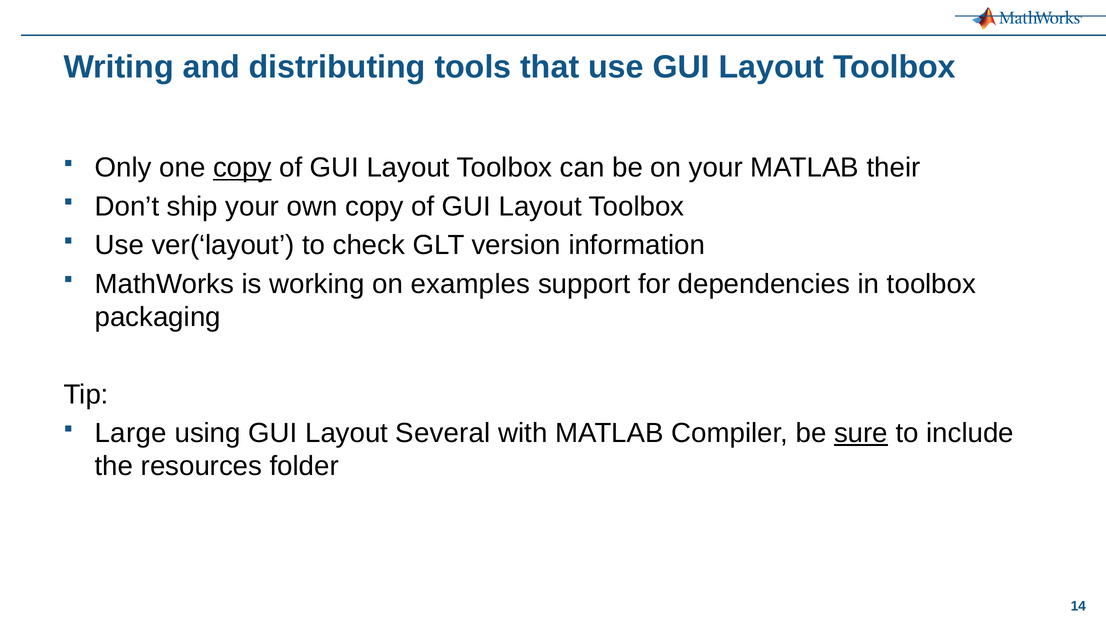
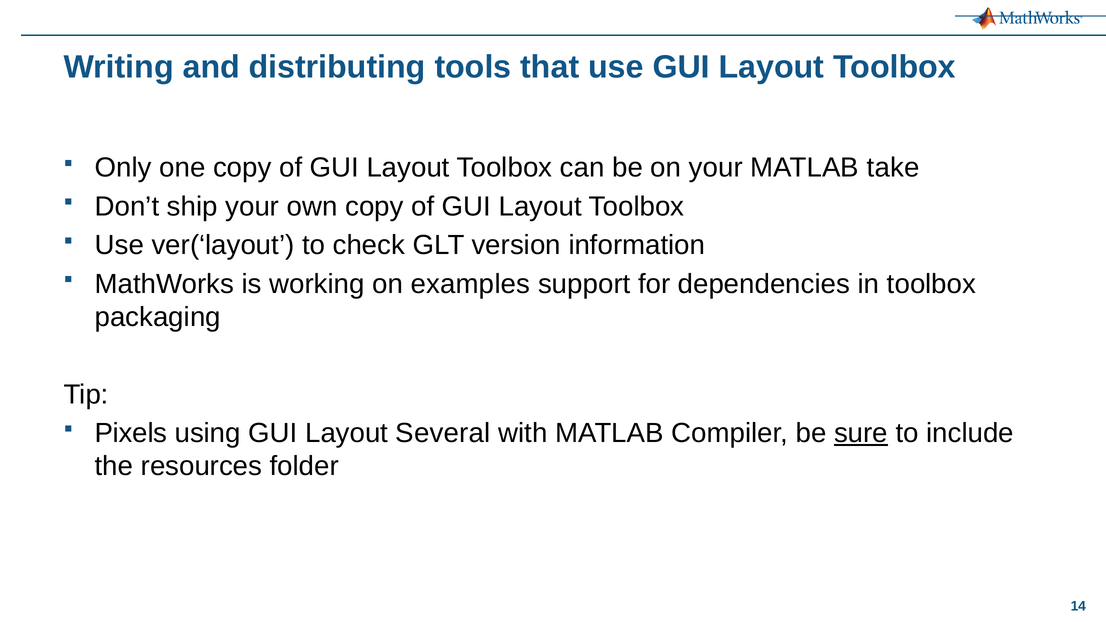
copy underline: present -> none (242, 168)
their: their -> take (893, 168)
Large: Large -> Pixels (131, 433)
